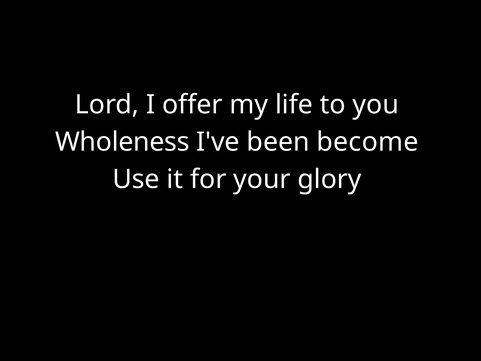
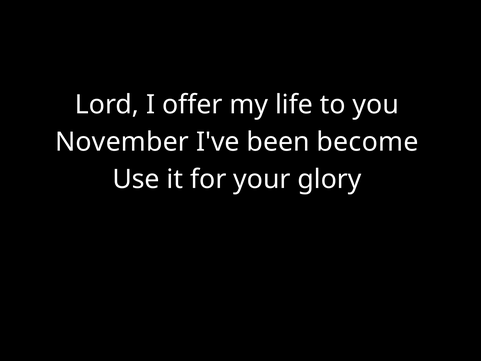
Wholeness: Wholeness -> November (122, 142)
